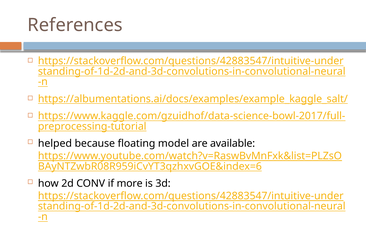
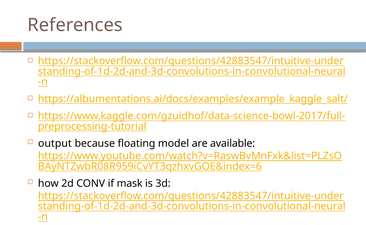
helped: helped -> output (55, 143)
more: more -> mask (130, 183)
